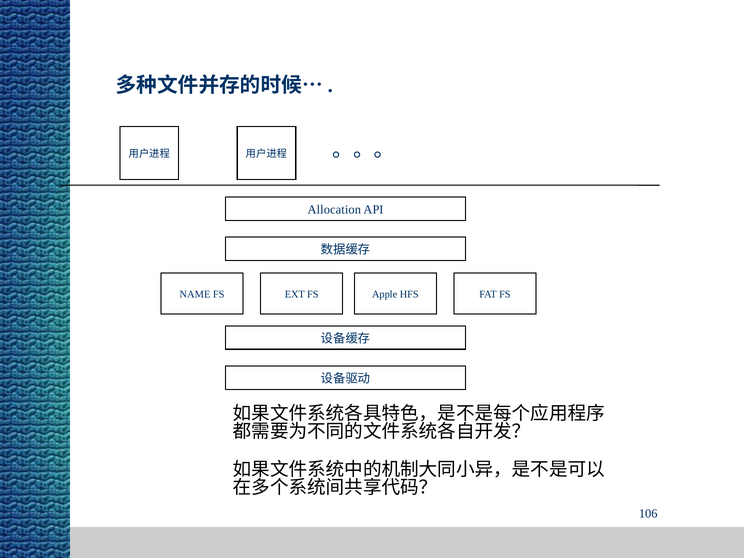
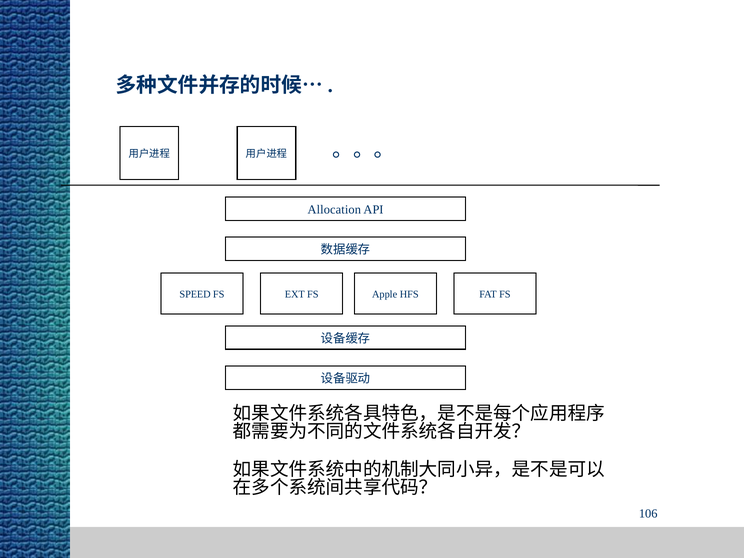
NAME: NAME -> SPEED (195, 294)
